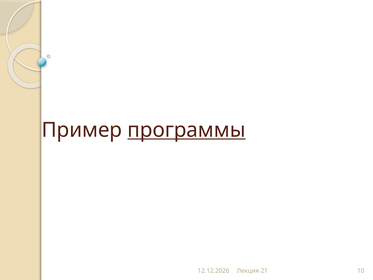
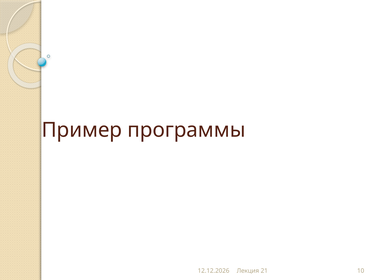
программы underline: present -> none (186, 130)
